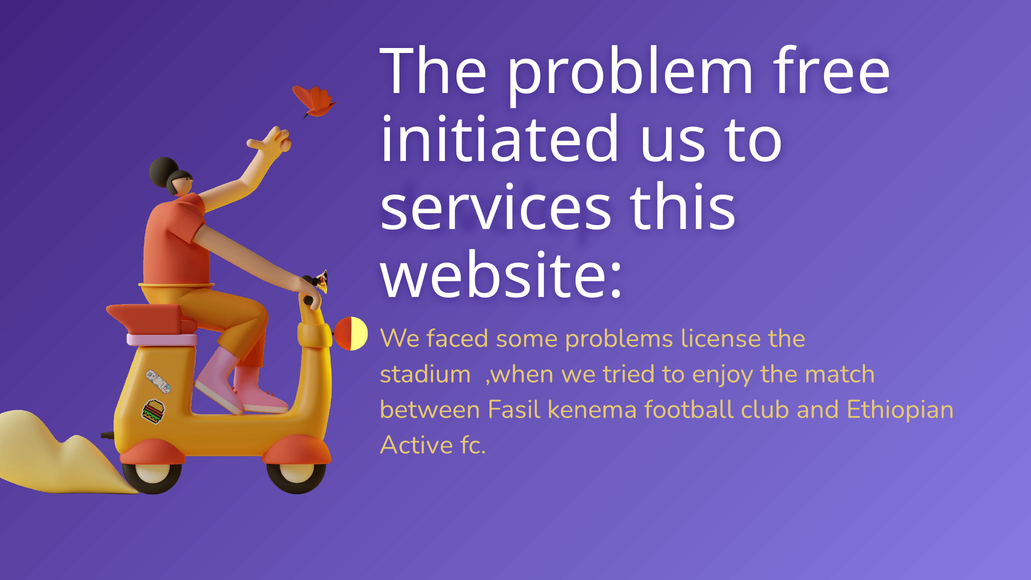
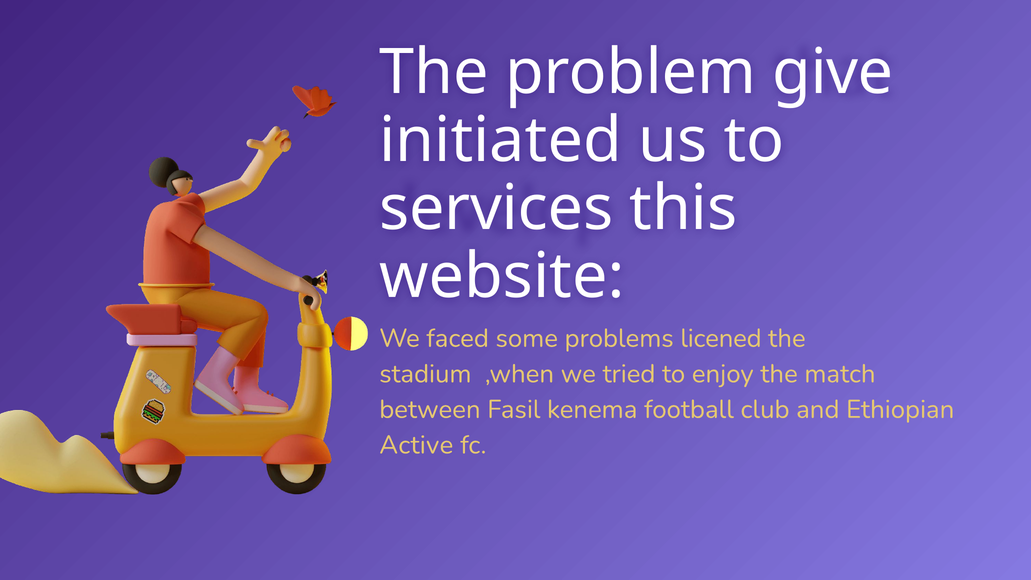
free: free -> give (833, 72)
license: license -> licened (721, 338)
